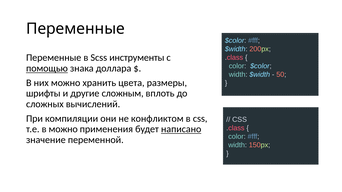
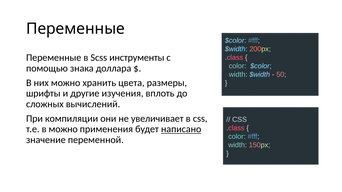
помощью underline: present -> none (47, 69)
сложным: сложным -> изучения (123, 94)
конфликтом: конфликтом -> увеличивает (157, 119)
